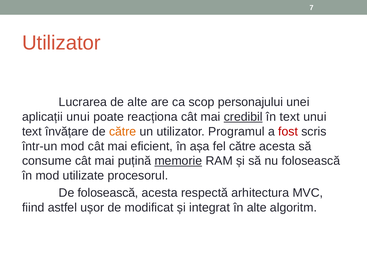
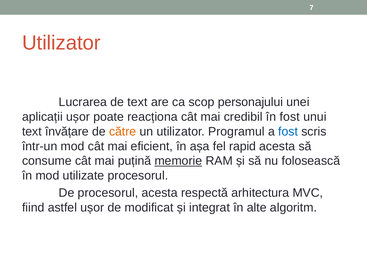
de alte: alte -> text (137, 102)
aplicații unui: unui -> ușor (78, 116)
credibil underline: present -> none (243, 116)
în text: text -> fost (290, 116)
fost colour: red -> blue (288, 131)
fel către: către -> rapid (243, 146)
De folosească: folosească -> procesorul (108, 192)
